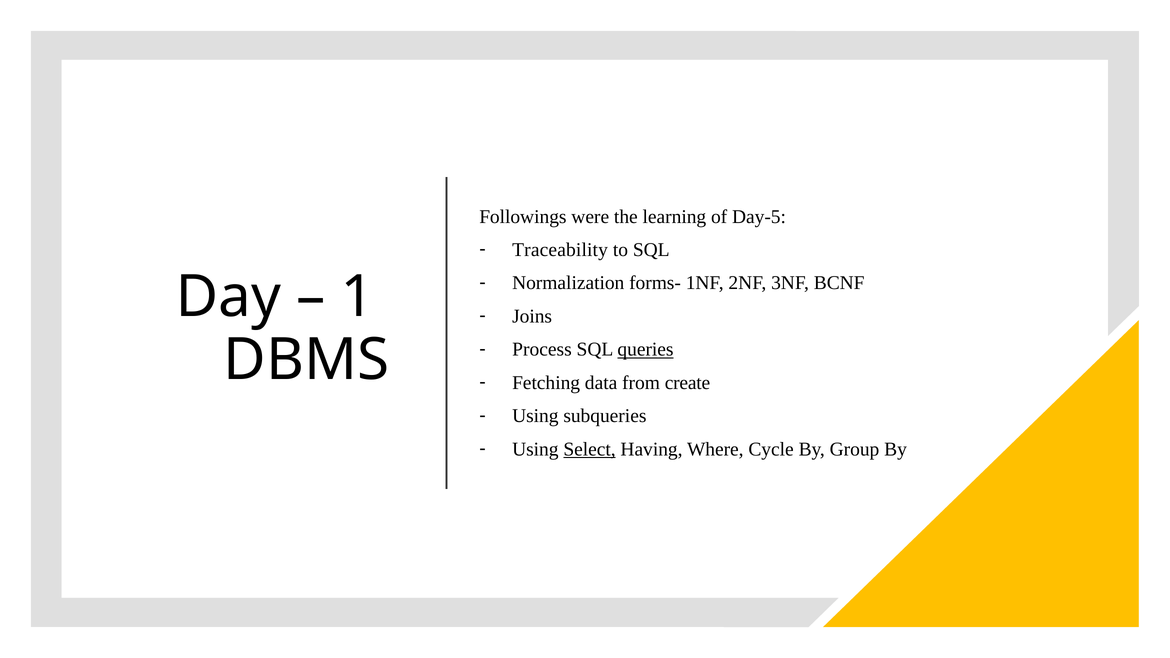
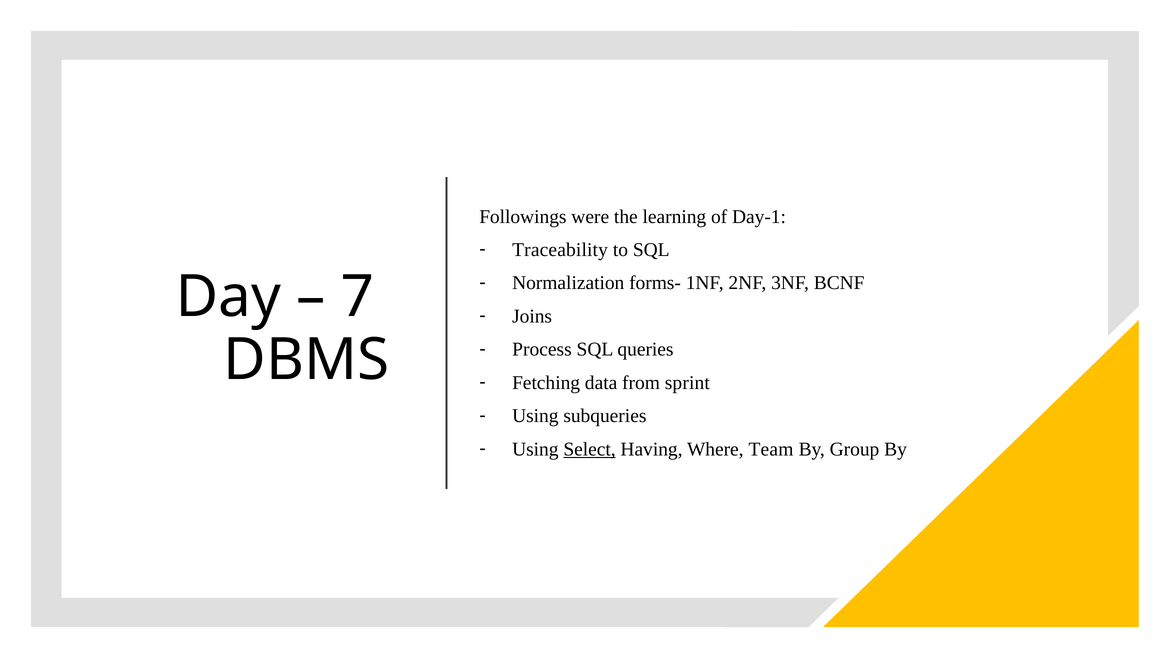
Day-5: Day-5 -> Day-1 (759, 217)
1: 1 -> 7 (357, 297)
queries underline: present -> none (646, 350)
create: create -> sprint (687, 383)
Cycle: Cycle -> Team (771, 449)
